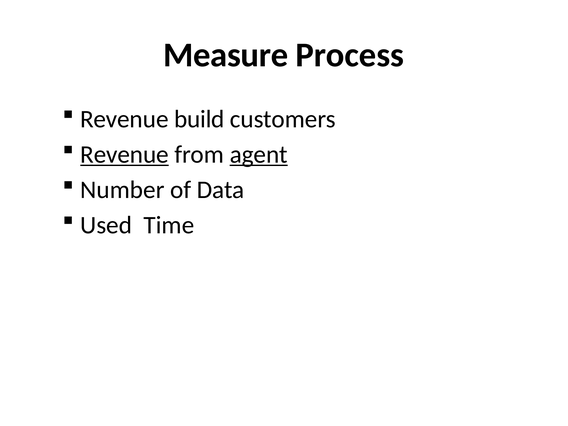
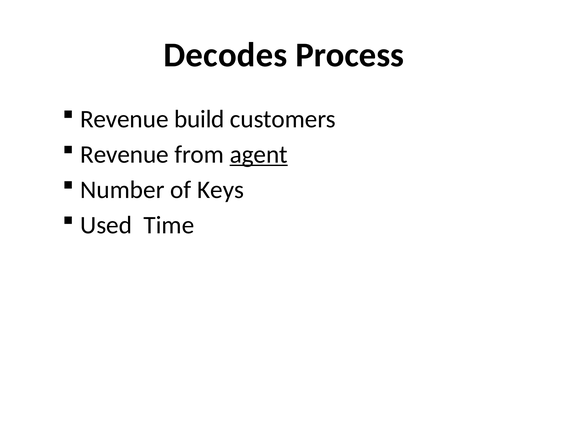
Measure: Measure -> Decodes (225, 55)
Revenue underline: present -> none (125, 155)
Data: Data -> Keys (221, 190)
